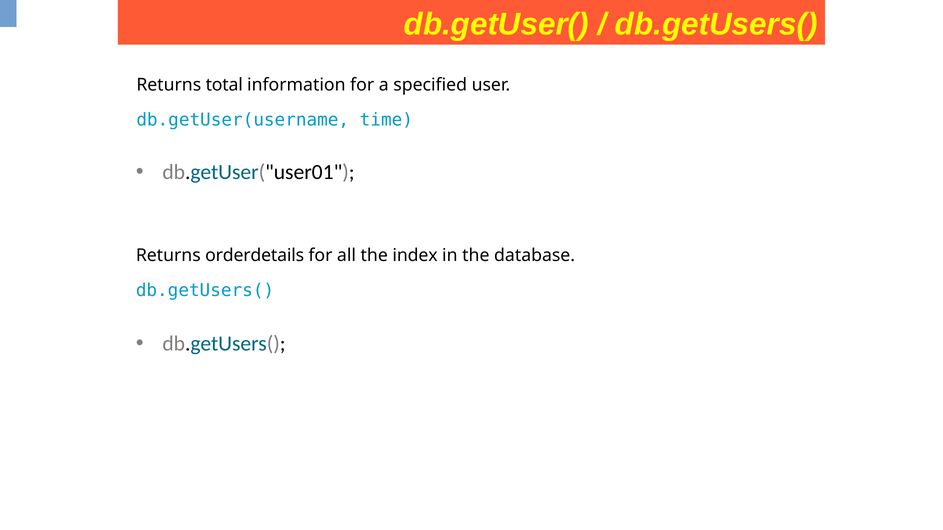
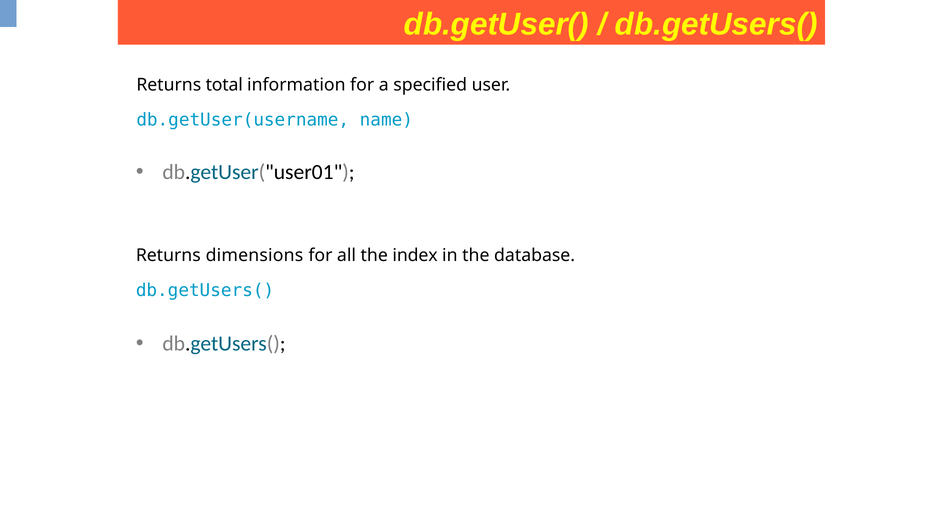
time: time -> name (386, 120)
orderdetails: orderdetails -> dimensions (254, 256)
